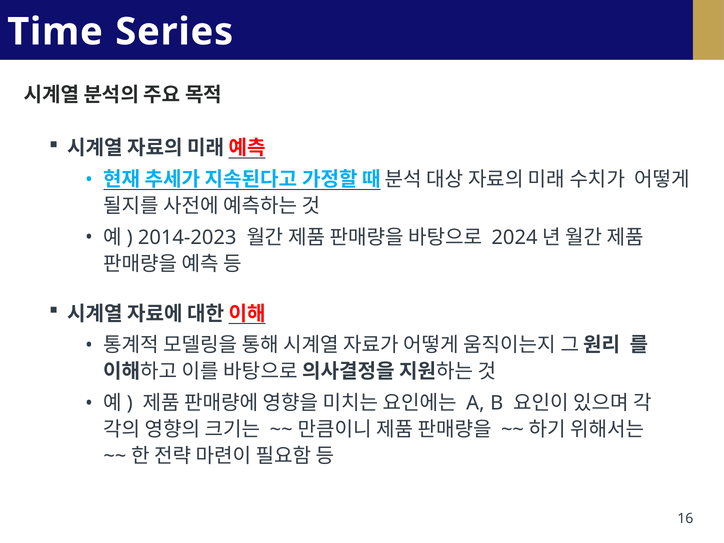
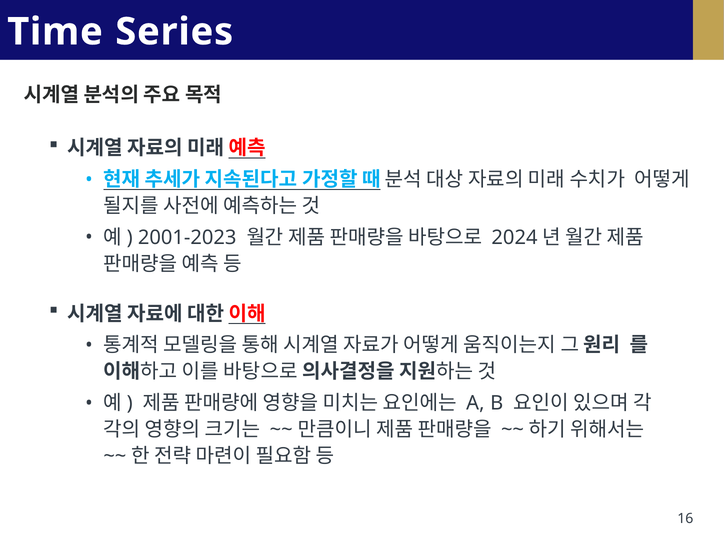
2014-2023: 2014-2023 -> 2001-2023 (187, 238)
